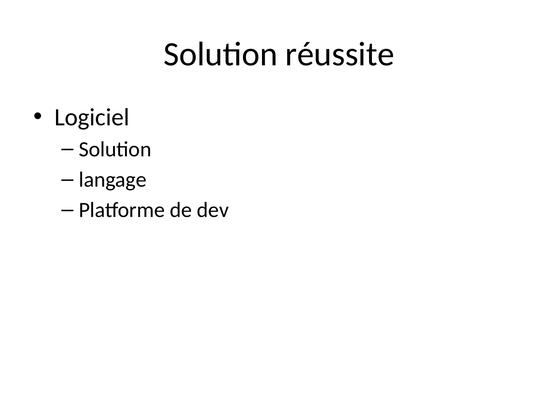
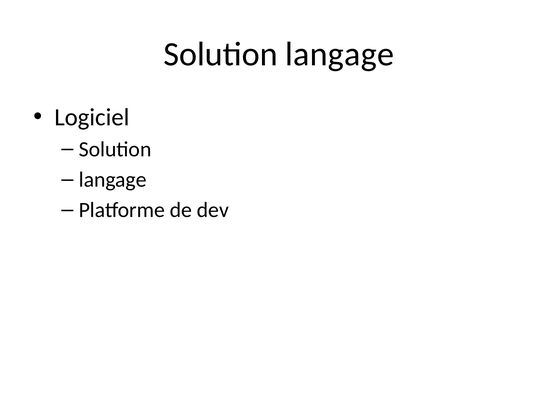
Solution réussite: réussite -> langage (340, 54)
